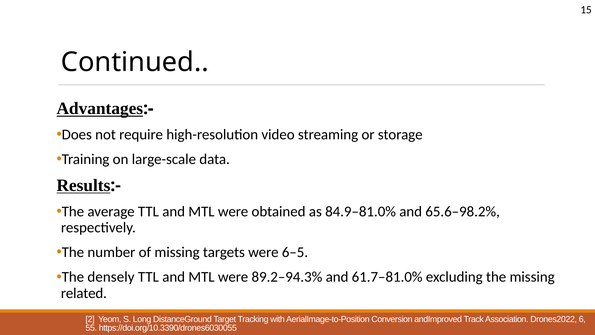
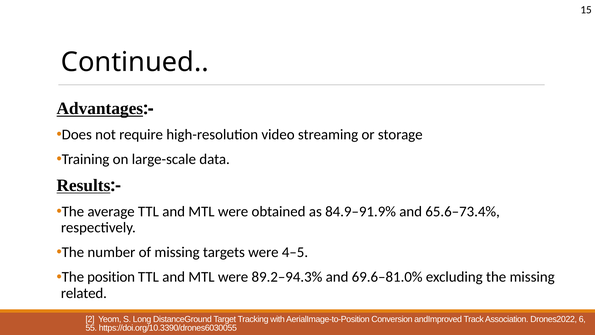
84.9–81.0%: 84.9–81.0% -> 84.9–91.9% (361, 211)
65.6–98.2%: 65.6–98.2% -> 65.6–73.4% (463, 211)
6–5: 6–5 -> 4–5 (295, 252)
densely: densely -> position (111, 277)
61.7–81.0%: 61.7–81.0% -> 69.6–81.0% (387, 277)
